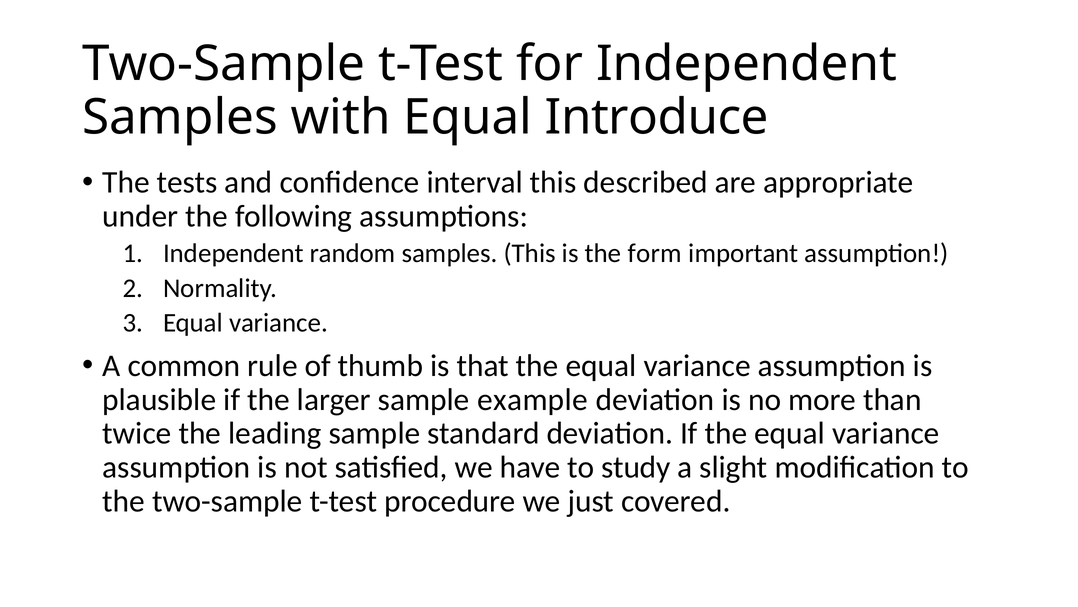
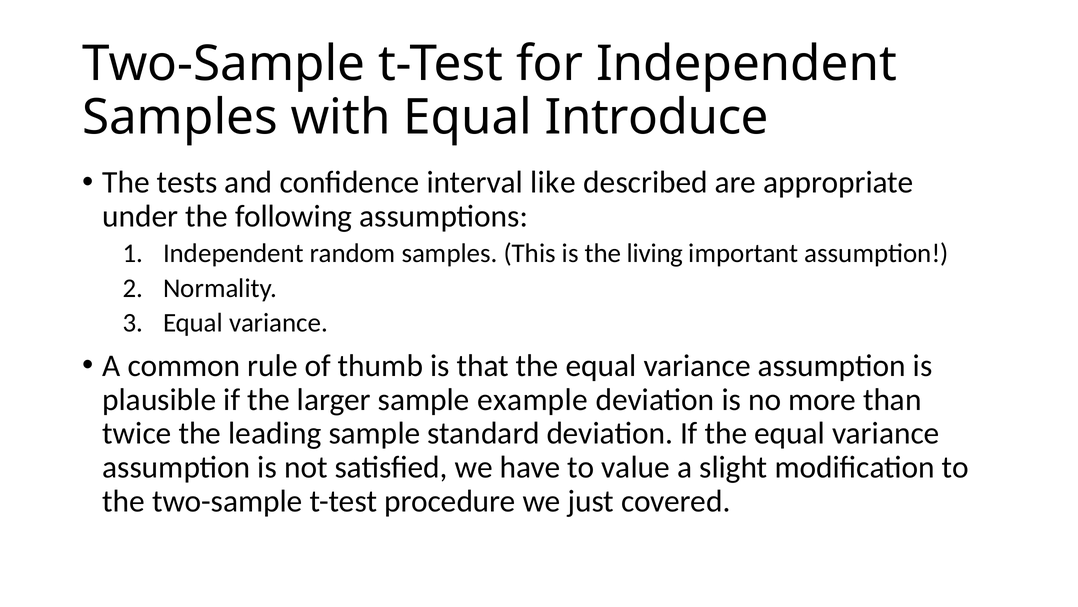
interval this: this -> like (553, 182)
form: form -> living (655, 253)
study: study -> value (636, 467)
